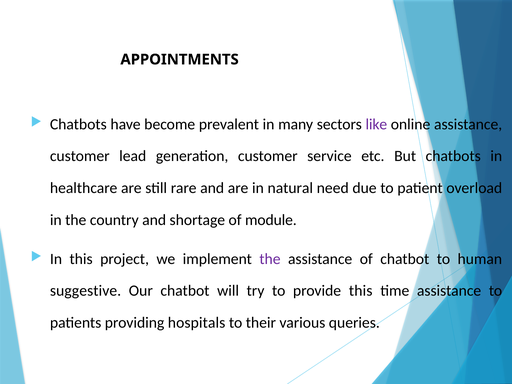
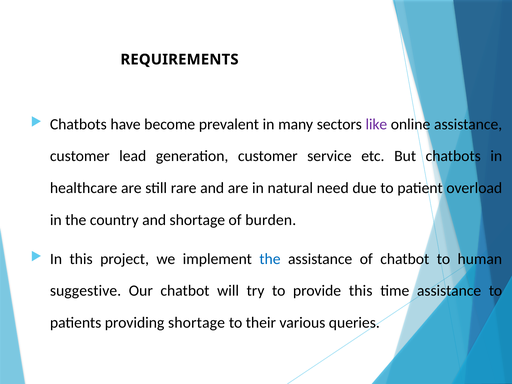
APPOINTMENTS: APPOINTMENTS -> REQUIREMENTS (179, 59)
module: module -> burden (271, 220)
the colour: purple -> blue (270, 259)
providing hospitals: hospitals -> shortage (197, 323)
